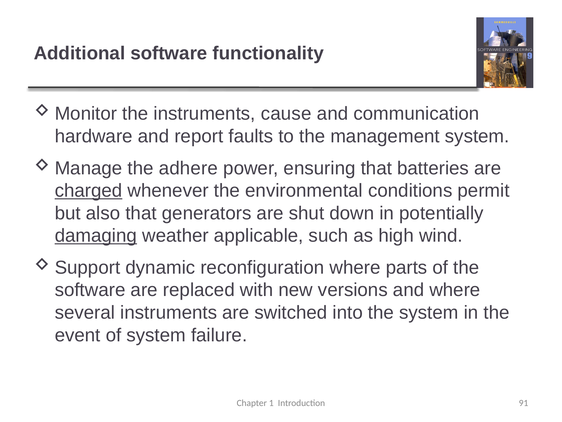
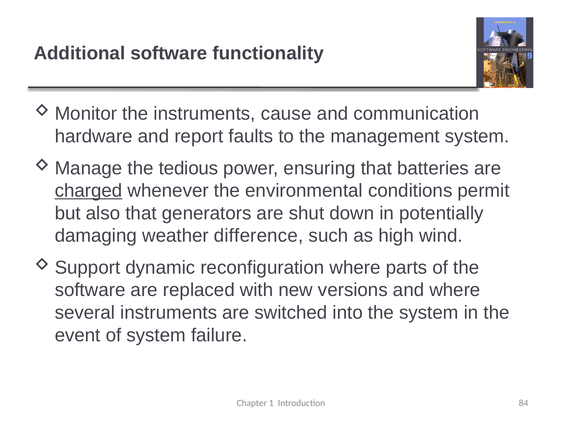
adhere: adhere -> tedious (188, 168)
damaging underline: present -> none (96, 235)
applicable: applicable -> difference (259, 235)
91: 91 -> 84 (524, 402)
